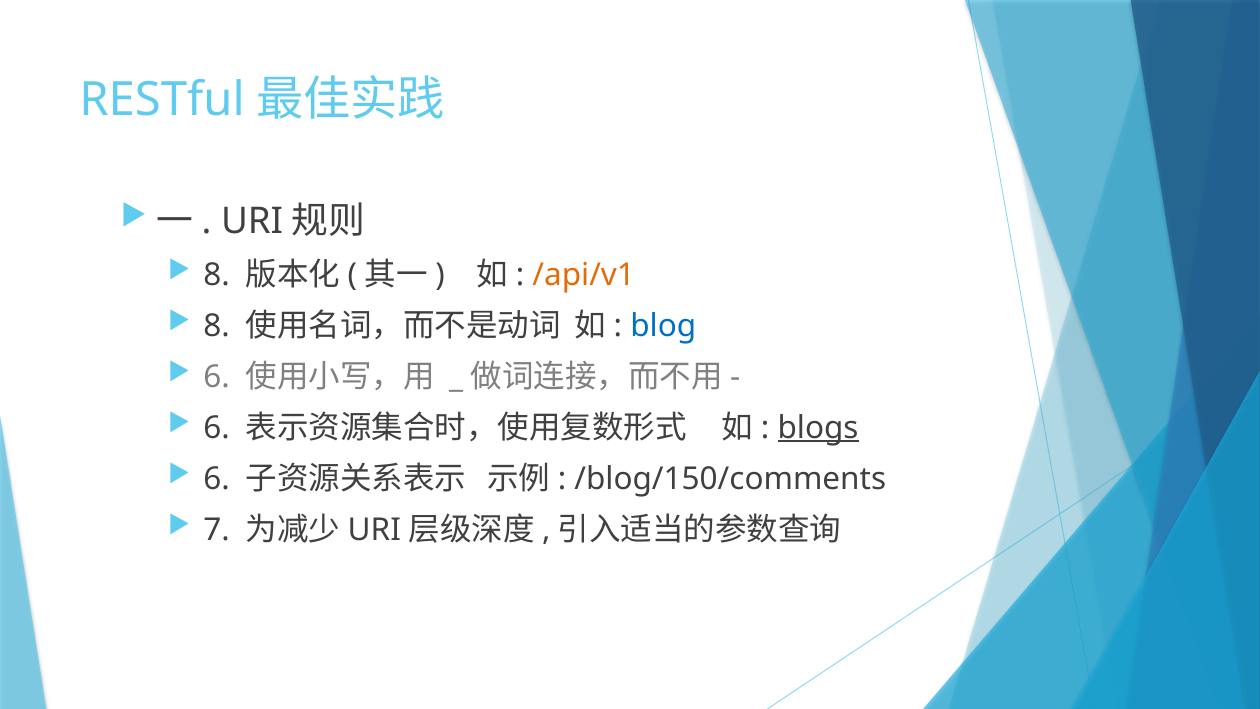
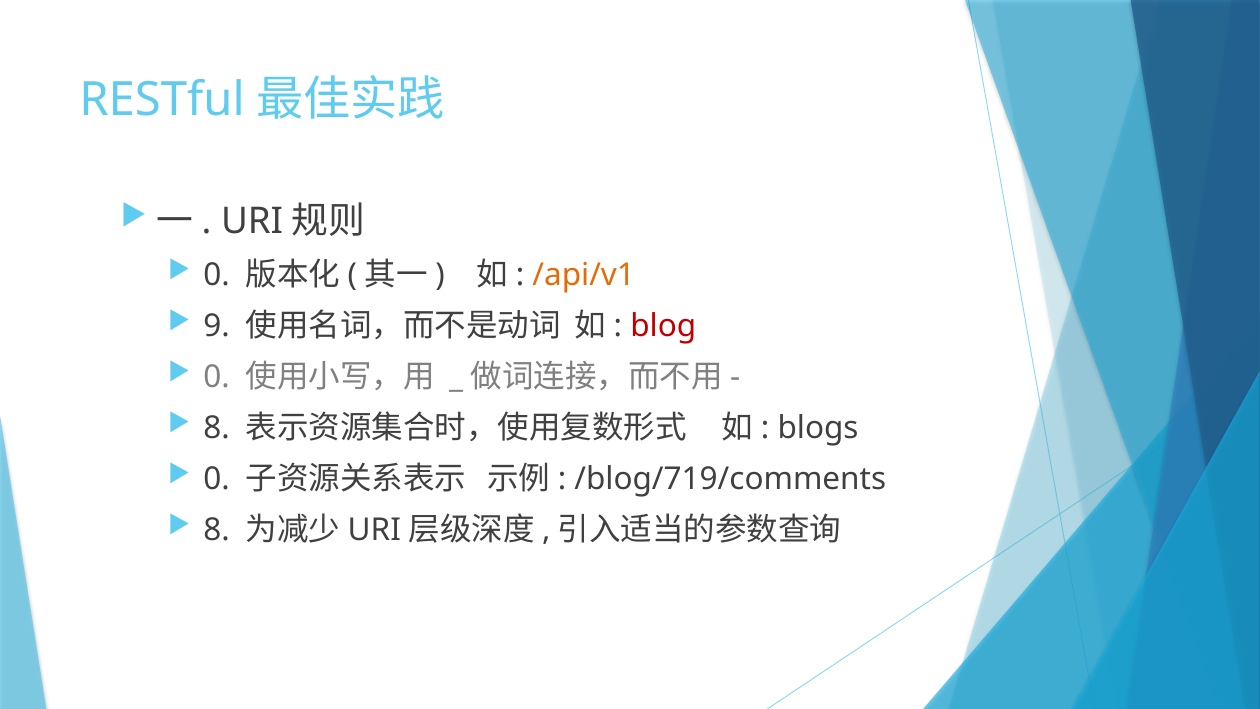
8: 8 -> 0 (217, 275)
8: 8 -> 9 (217, 326)
blog colour: blue -> red (663, 326)
6: 6 -> 0 (217, 377)
6: 6 -> 8 (217, 428)
blogs underline: present -> none (818, 428)
6: 6 -> 0 (217, 479)
/blog/150/comments: /blog/150/comments -> /blog/719/comments (730, 479)
7: 7 -> 8 (217, 529)
